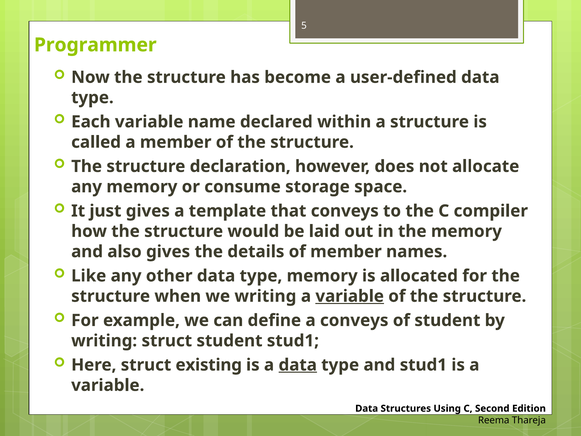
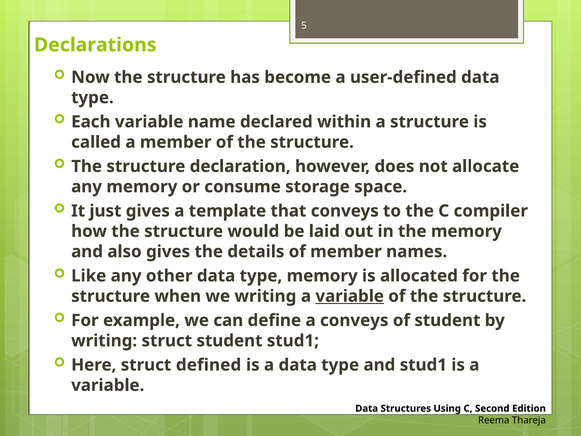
Programmer: Programmer -> Declarations (95, 45)
existing: existing -> defined (209, 365)
data underline: present -> none (298, 365)
